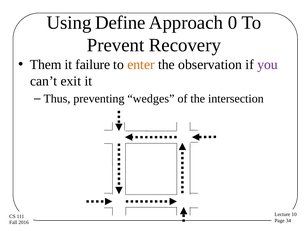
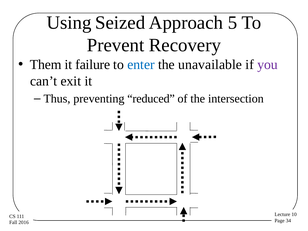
Define: Define -> Seized (120, 23)
0: 0 -> 5 (232, 23)
enter colour: orange -> blue (141, 65)
observation: observation -> unavailable (210, 65)
wedges: wedges -> reduced (151, 99)
